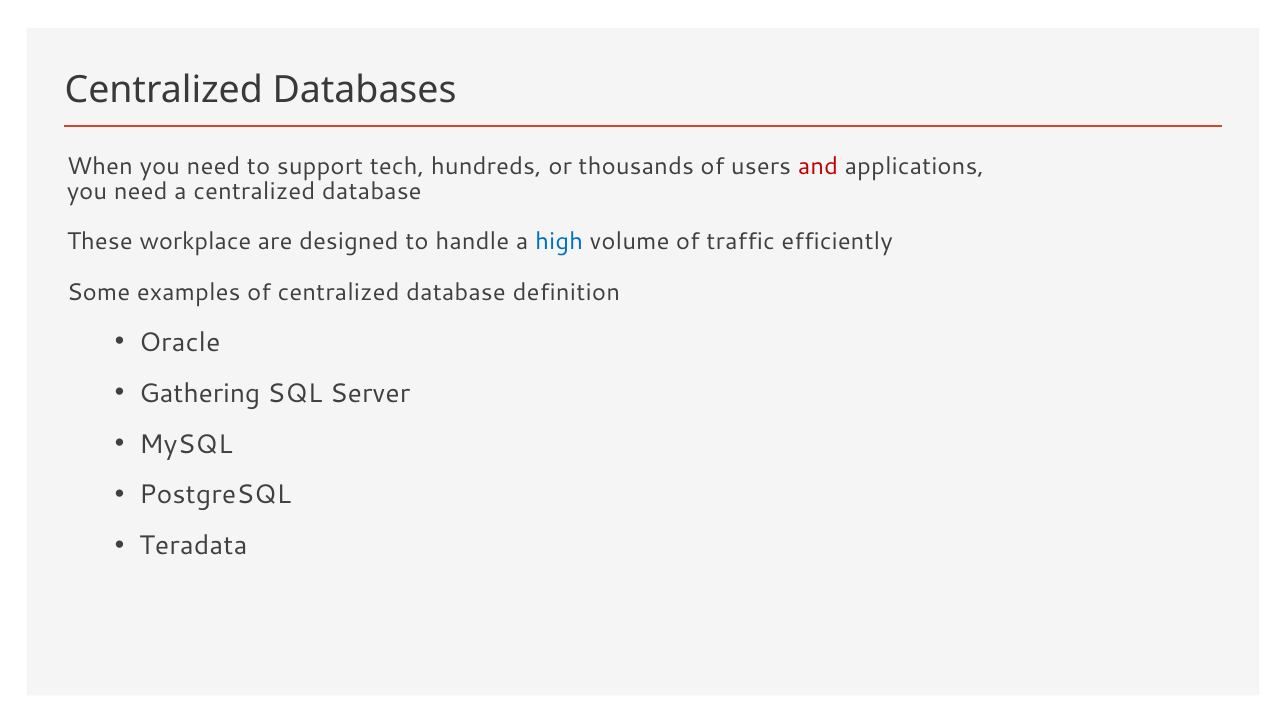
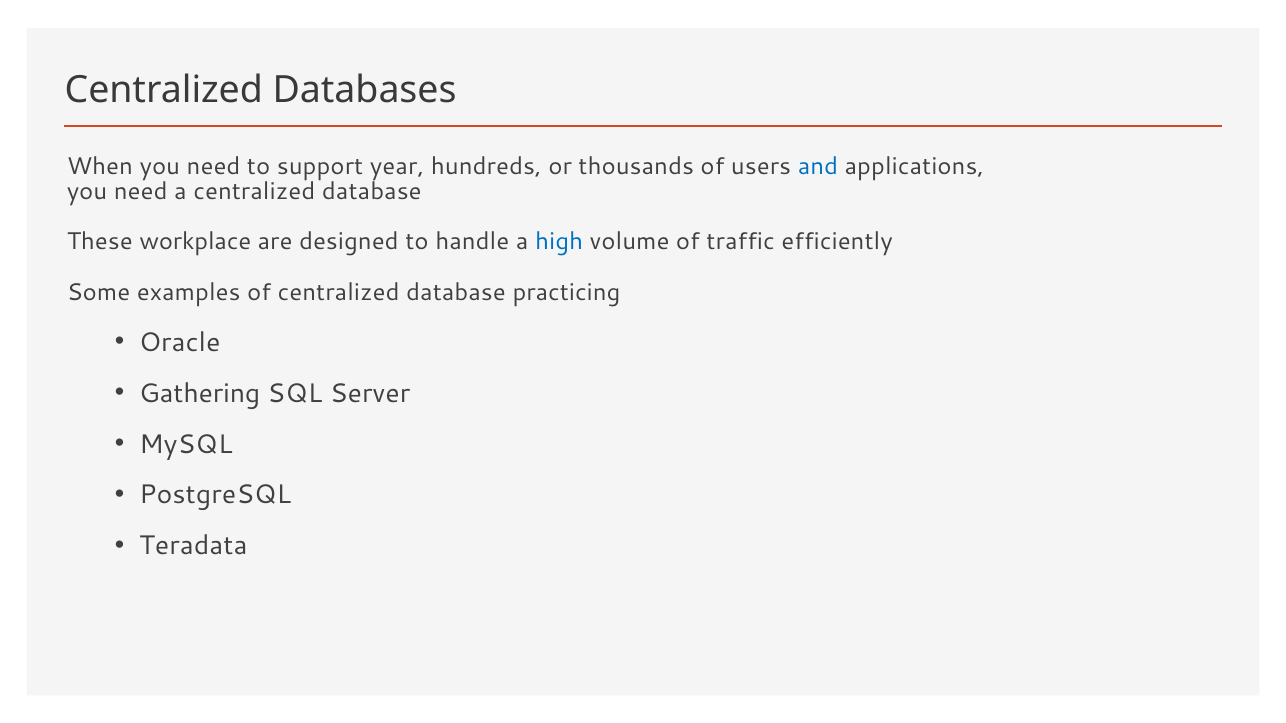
tech: tech -> year (397, 167)
and colour: red -> blue (818, 167)
definition: definition -> practicing (566, 293)
